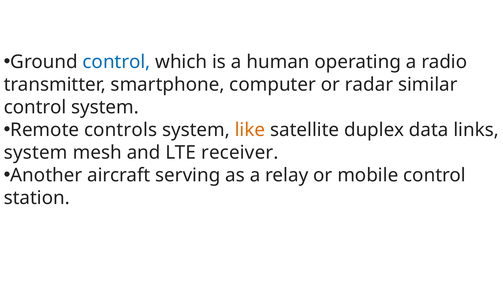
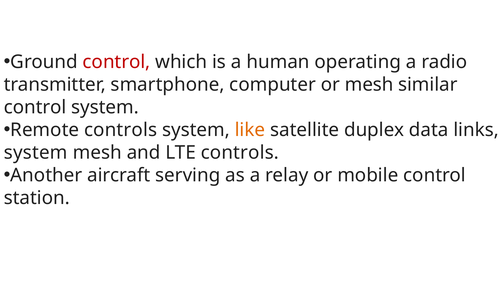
control colour: blue -> red (117, 62)
or radar: radar -> mesh (369, 85)
LTE receiver: receiver -> controls (240, 153)
